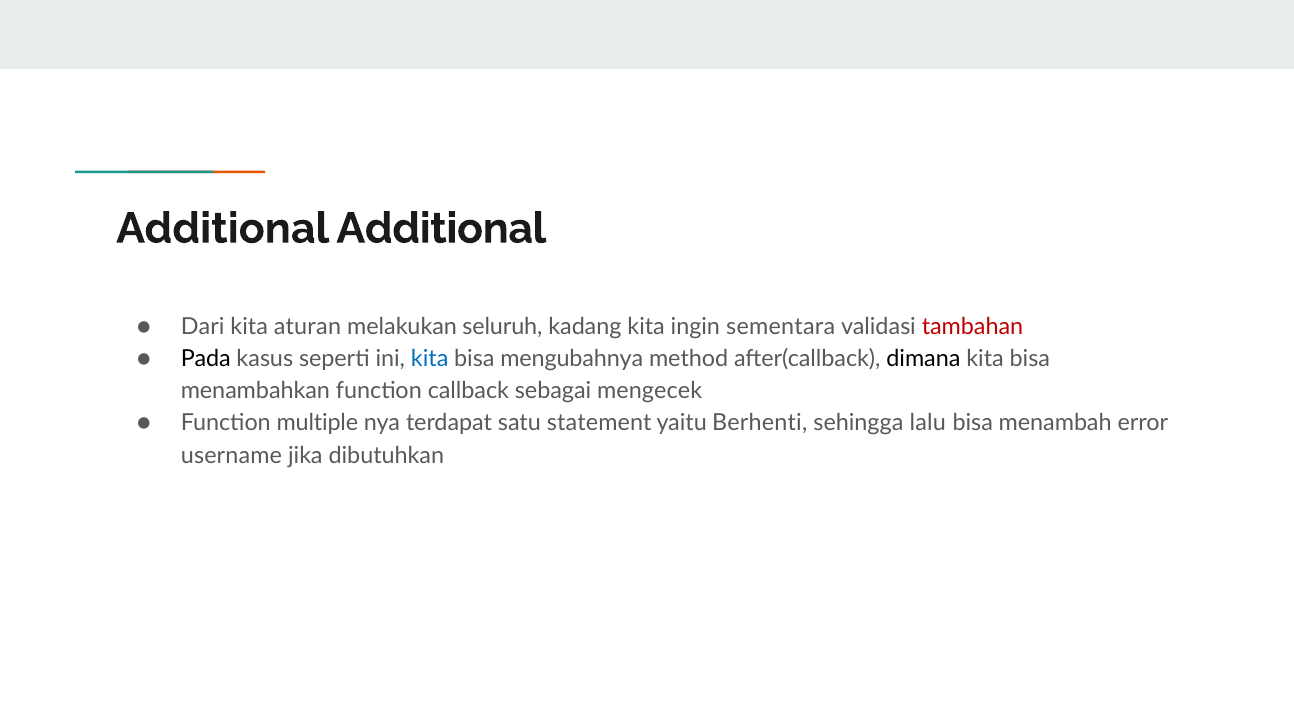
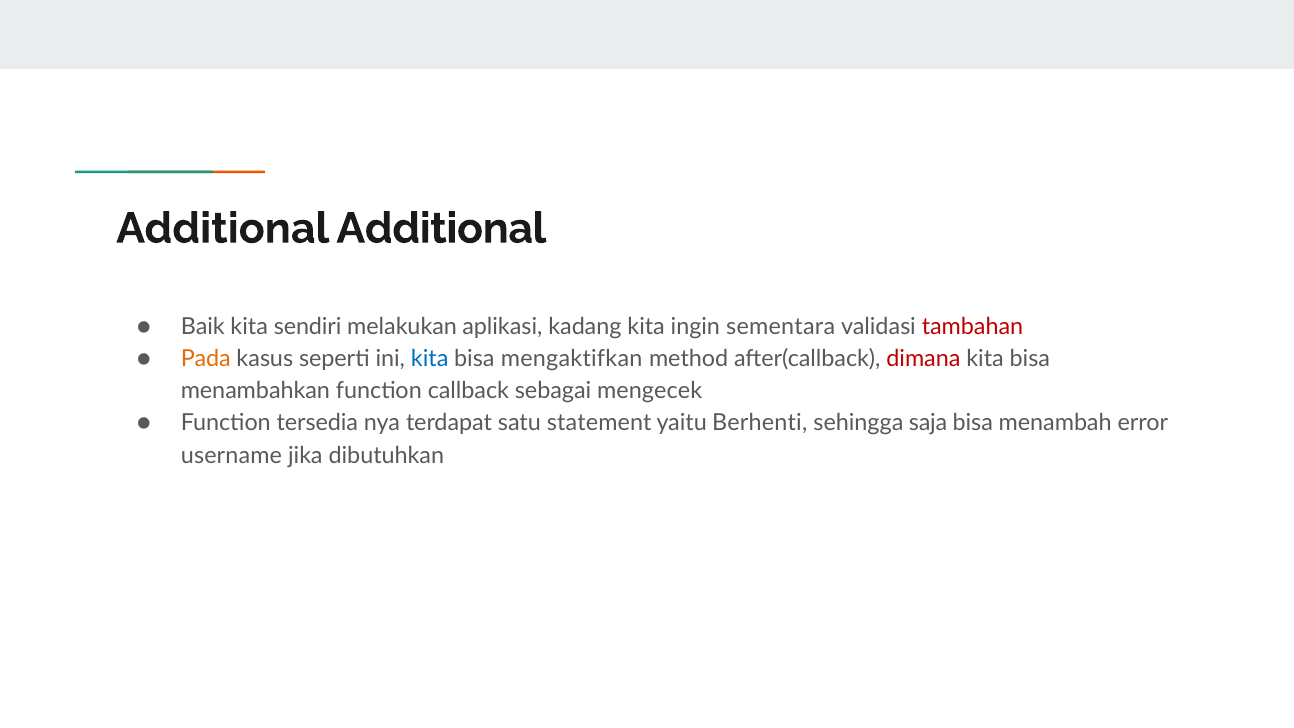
Dari: Dari -> Baik (203, 327)
aturan: aturan -> sendiri (308, 327)
seluruh: seluruh -> aplikasi (502, 327)
Pada colour: black -> orange (206, 359)
mengubahnya: mengubahnya -> mengaktifkan (572, 359)
dimana colour: black -> red (923, 359)
multiple: multiple -> tersedia (317, 423)
lalu: lalu -> saja (928, 423)
